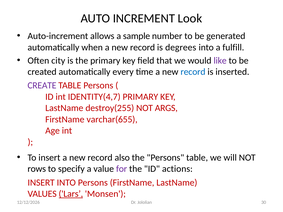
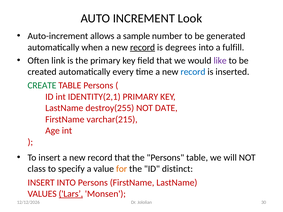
record underline: none -> present (143, 47)
city: city -> link (58, 61)
CREATE colour: purple -> green (42, 86)
IDENTITY(4,7: IDENTITY(4,7 -> IDENTITY(2,1 (94, 97)
ARGS: ARGS -> DATE (166, 108)
varchar(655: varchar(655 -> varchar(215 (112, 120)
record also: also -> that (122, 158)
rows: rows -> class (37, 169)
for colour: purple -> orange (122, 169)
actions: actions -> distinct (177, 169)
